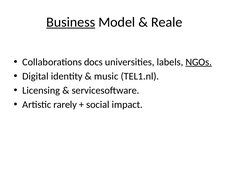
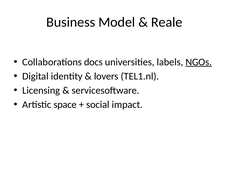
Business underline: present -> none (71, 22)
music: music -> lovers (106, 77)
rarely: rarely -> space (65, 105)
